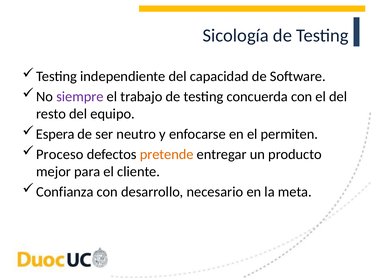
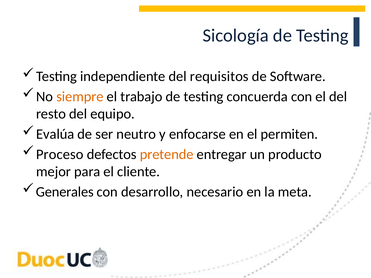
capacidad: capacidad -> requisitos (219, 76)
siempre colour: purple -> orange (80, 97)
Espera: Espera -> Evalúa (55, 134)
Confianza: Confianza -> Generales (65, 192)
